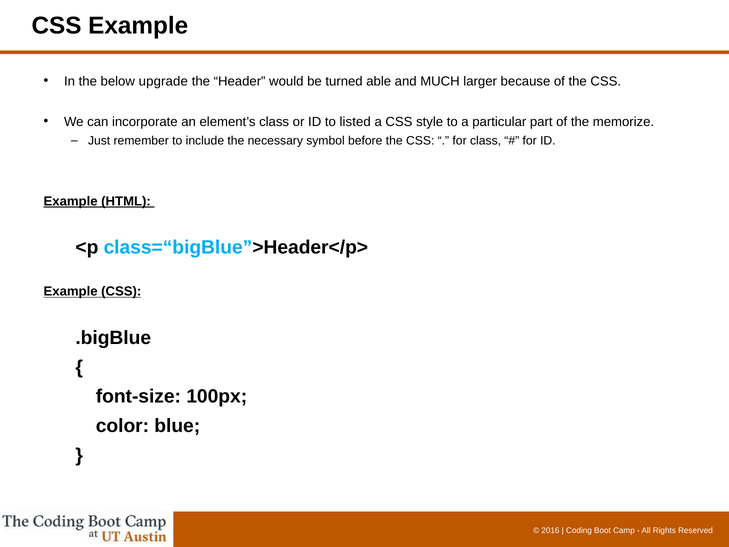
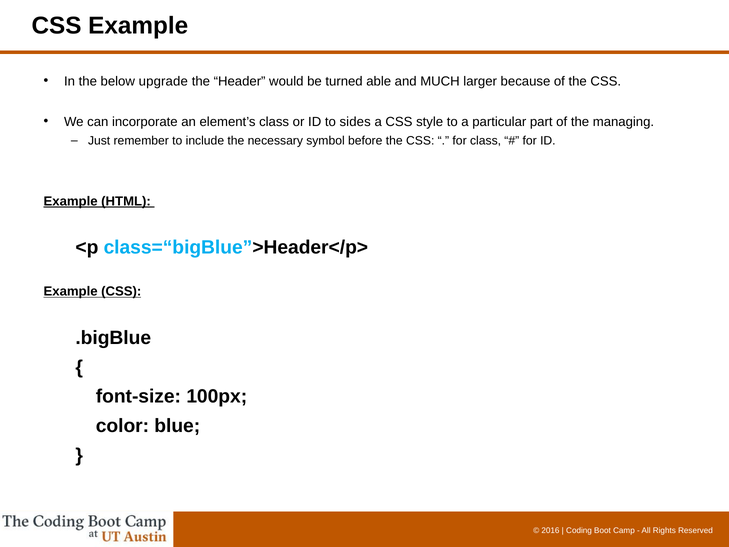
listed: listed -> sides (355, 122)
memorize: memorize -> managing (623, 122)
